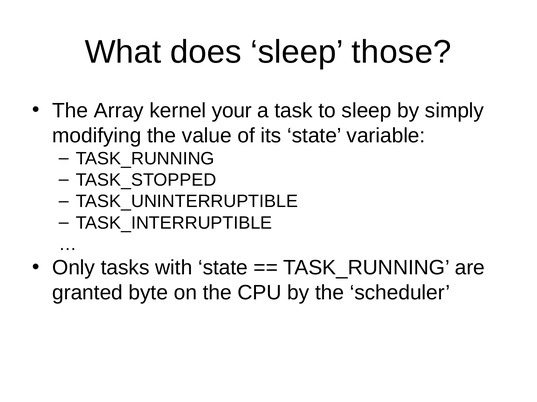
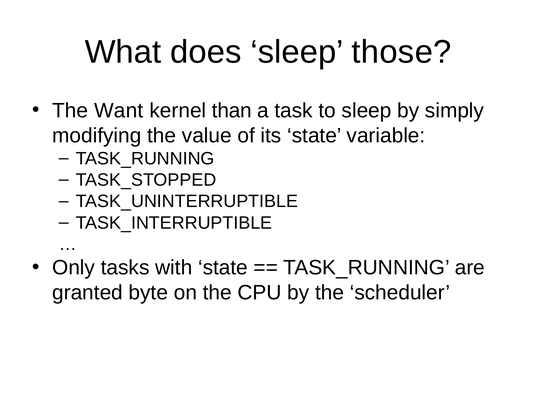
Array: Array -> Want (119, 111)
your: your -> than (232, 111)
